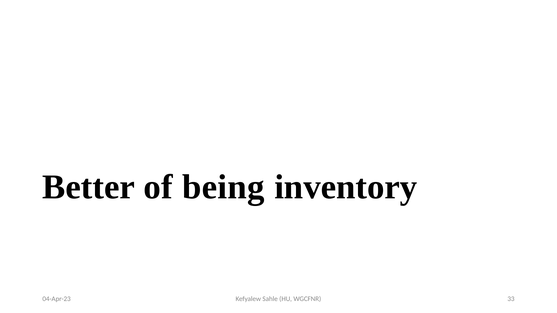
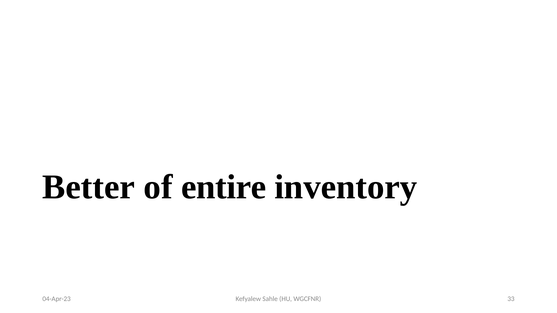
being: being -> entire (224, 187)
